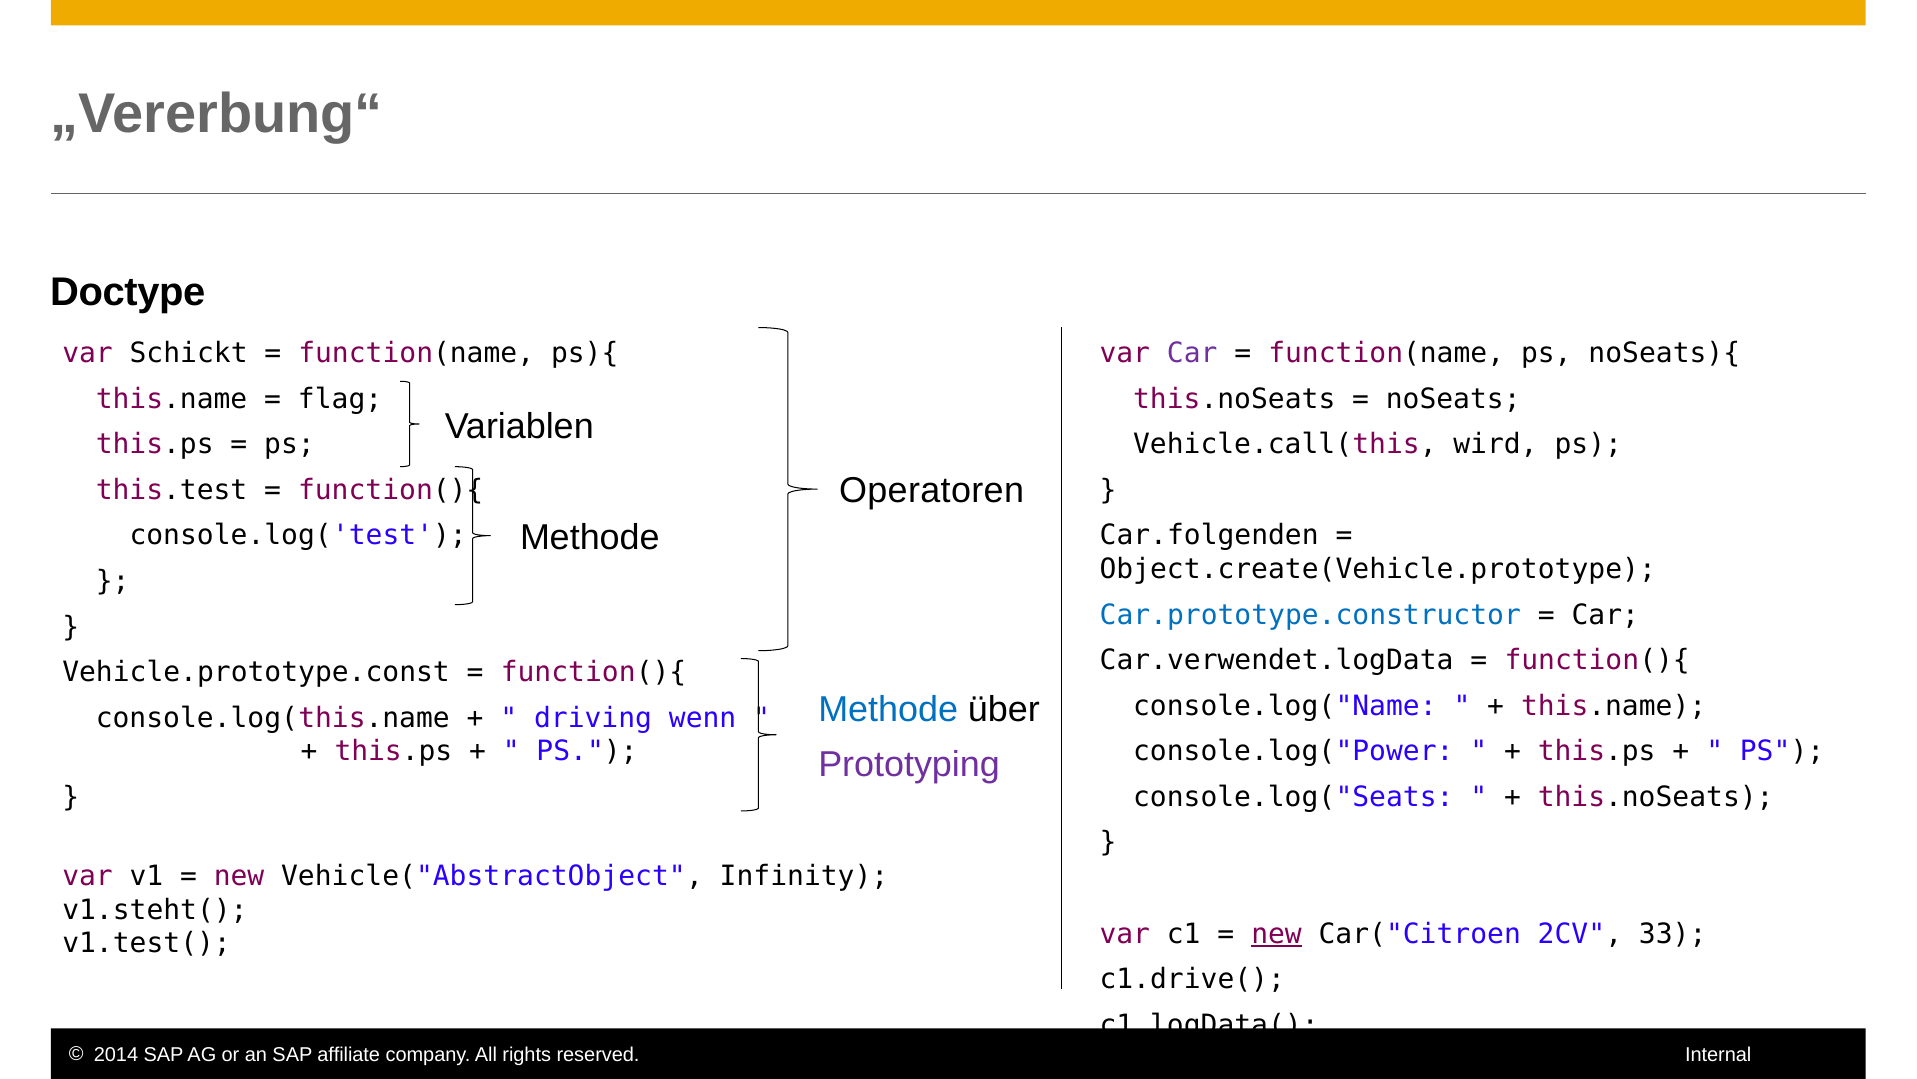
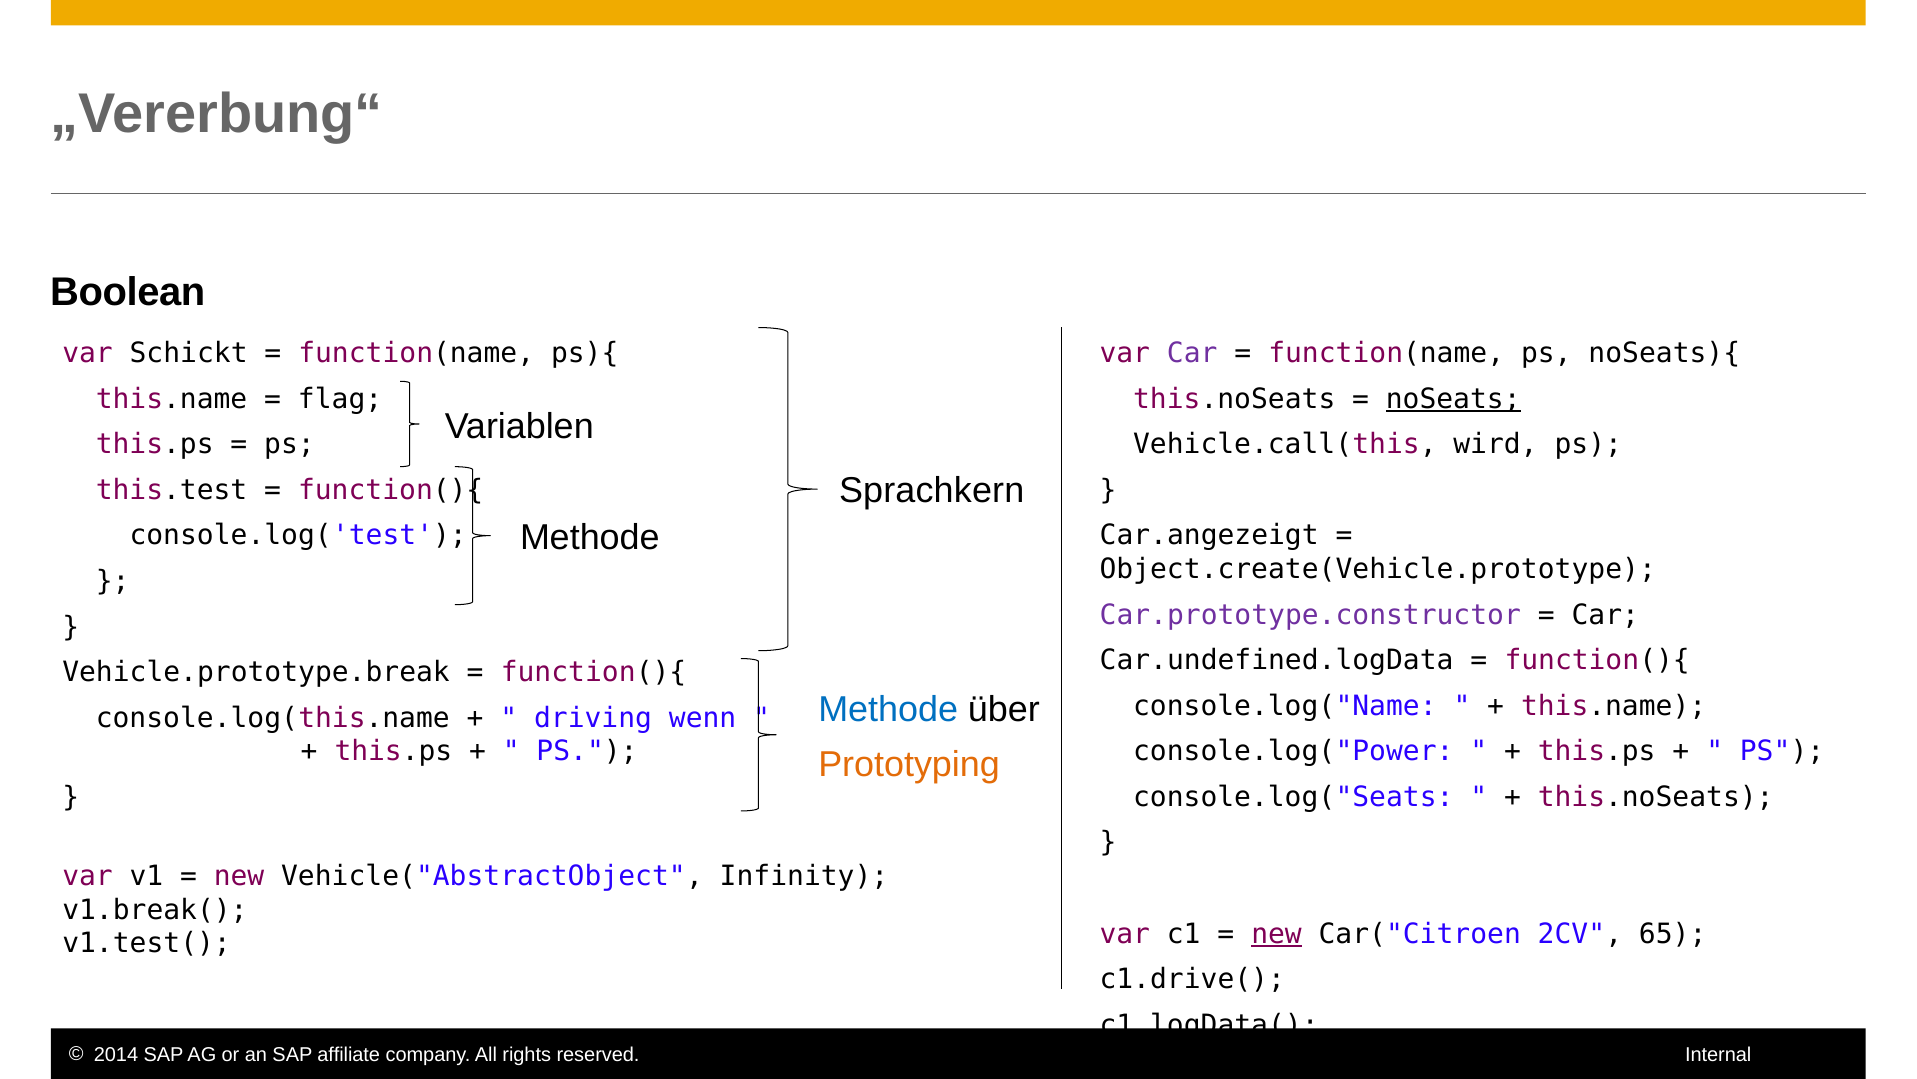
Doctype: Doctype -> Boolean (128, 293)
noSeats underline: none -> present (1453, 399)
Operatoren: Operatoren -> Sprachkern (932, 490)
Car.folgenden: Car.folgenden -> Car.angezeigt (1209, 535)
Car.prototype.constructor colour: blue -> purple (1310, 614)
Car.verwendet.logData: Car.verwendet.logData -> Car.undefined.logData (1277, 660)
Vehicle.prototype.const: Vehicle.prototype.const -> Vehicle.prototype.break (256, 672)
Prototyping colour: purple -> orange (909, 764)
v1.steht(: v1.steht( -> v1.break( (155, 909)
33: 33 -> 65 (1673, 933)
